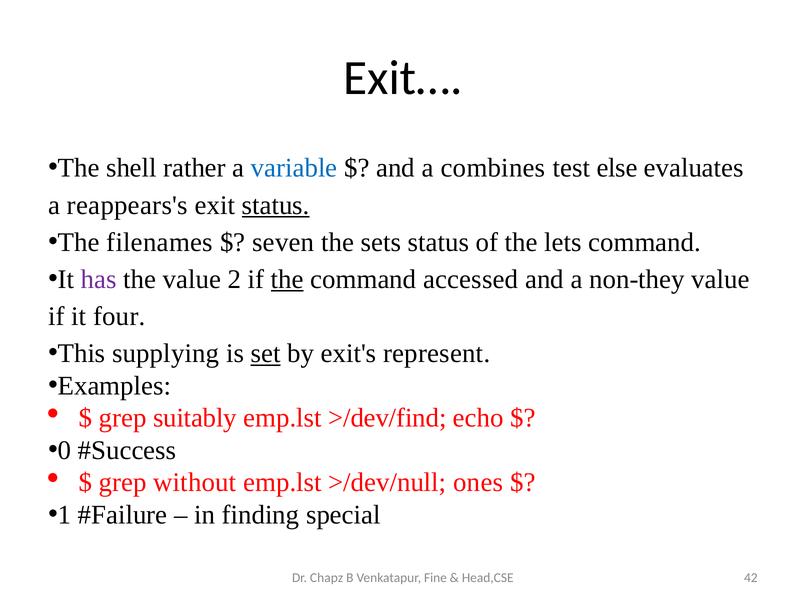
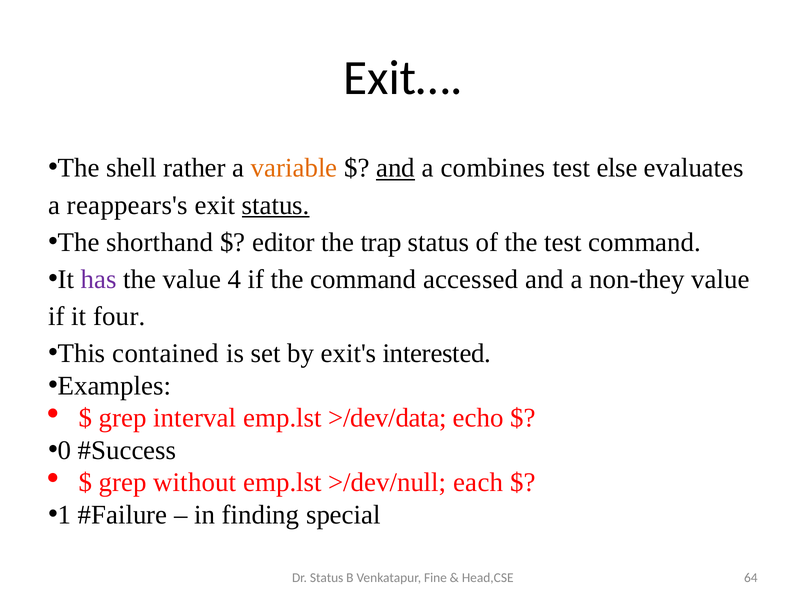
variable colour: blue -> orange (294, 168)
and underline: none -> present (396, 168)
filenames: filenames -> shorthand (160, 242)
seven: seven -> editor (283, 242)
sets: sets -> trap (381, 242)
the lets: lets -> test (563, 242)
2: 2 -> 4 (234, 279)
the underline: present -> none (287, 279)
supplying: supplying -> contained (166, 353)
set underline: present -> none (266, 353)
represent: represent -> interested (437, 353)
suitably: suitably -> interval (195, 418)
>/dev/find: >/dev/find -> >/dev/data (387, 418)
ones: ones -> each (478, 482)
Dr Chapz: Chapz -> Status (327, 577)
42: 42 -> 64 (751, 577)
